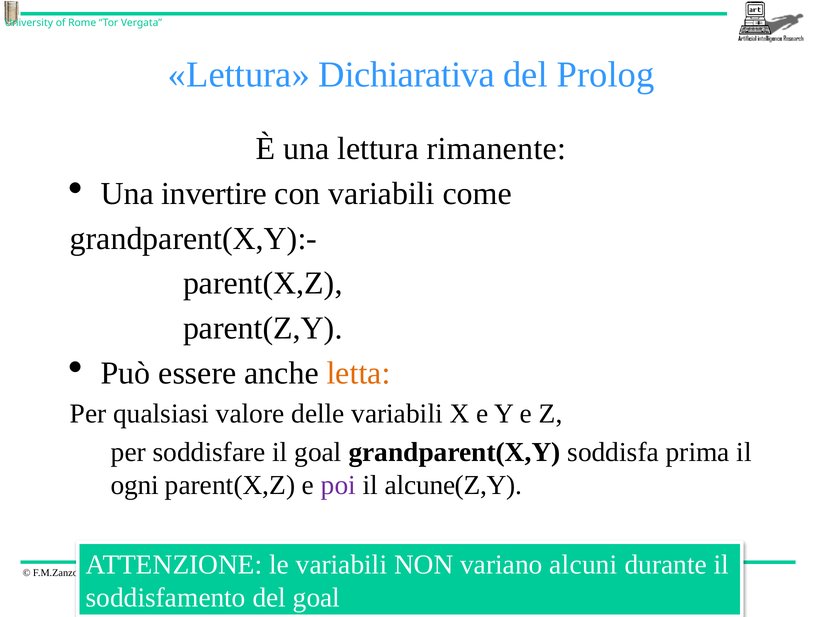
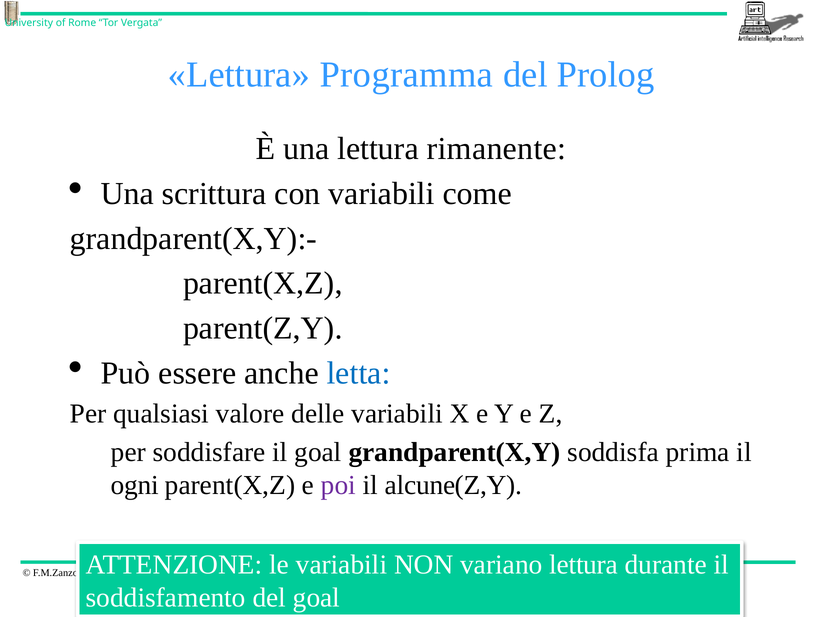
Dichiarativa: Dichiarativa -> Programma (406, 75)
invertire: invertire -> scrittura (214, 194)
letta colour: orange -> blue (359, 373)
alcuni: alcuni -> lettura (584, 565)
